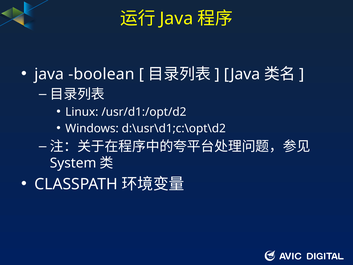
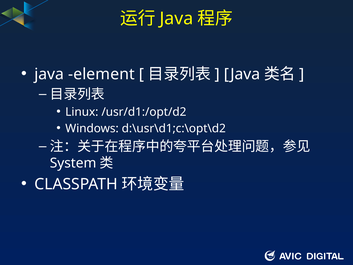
boolean: boolean -> element (101, 74)
